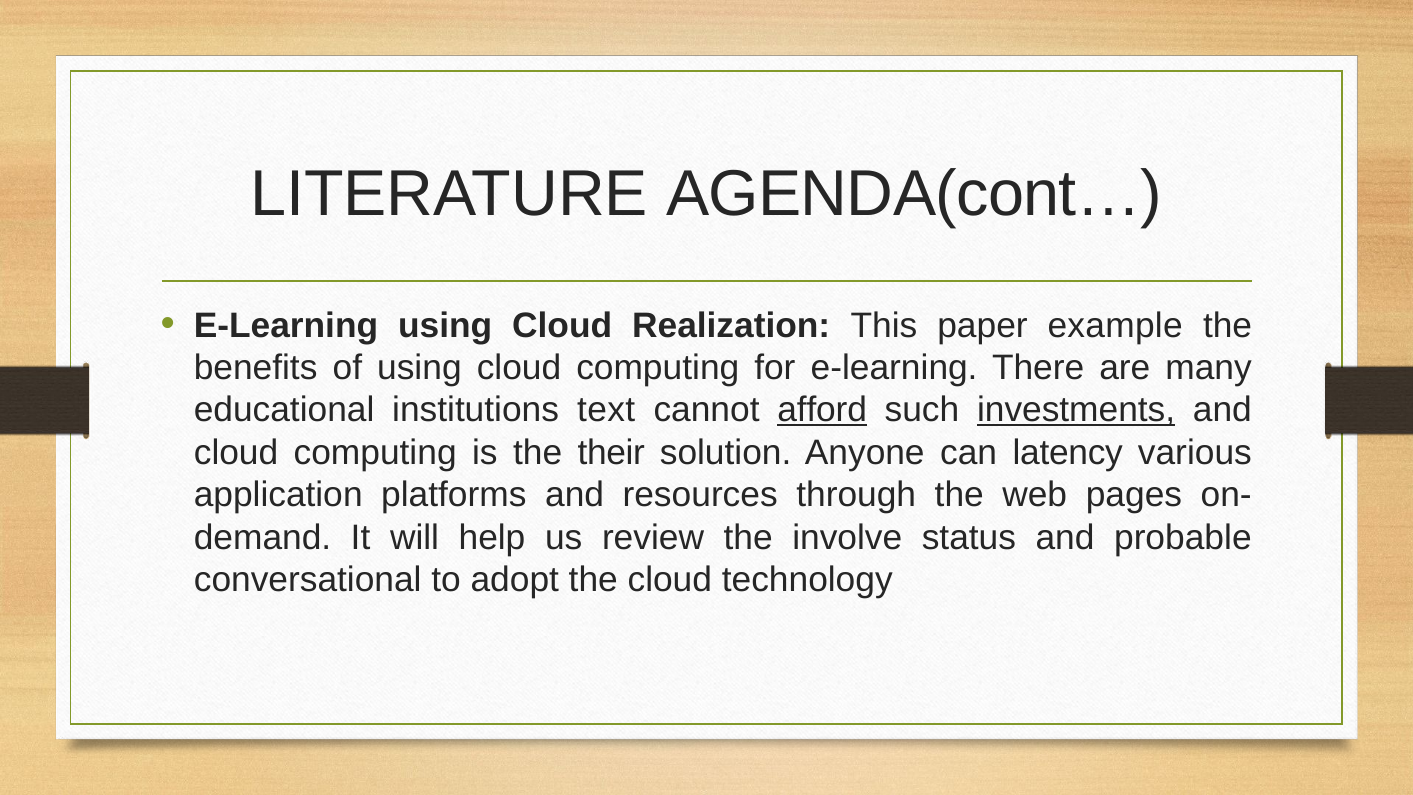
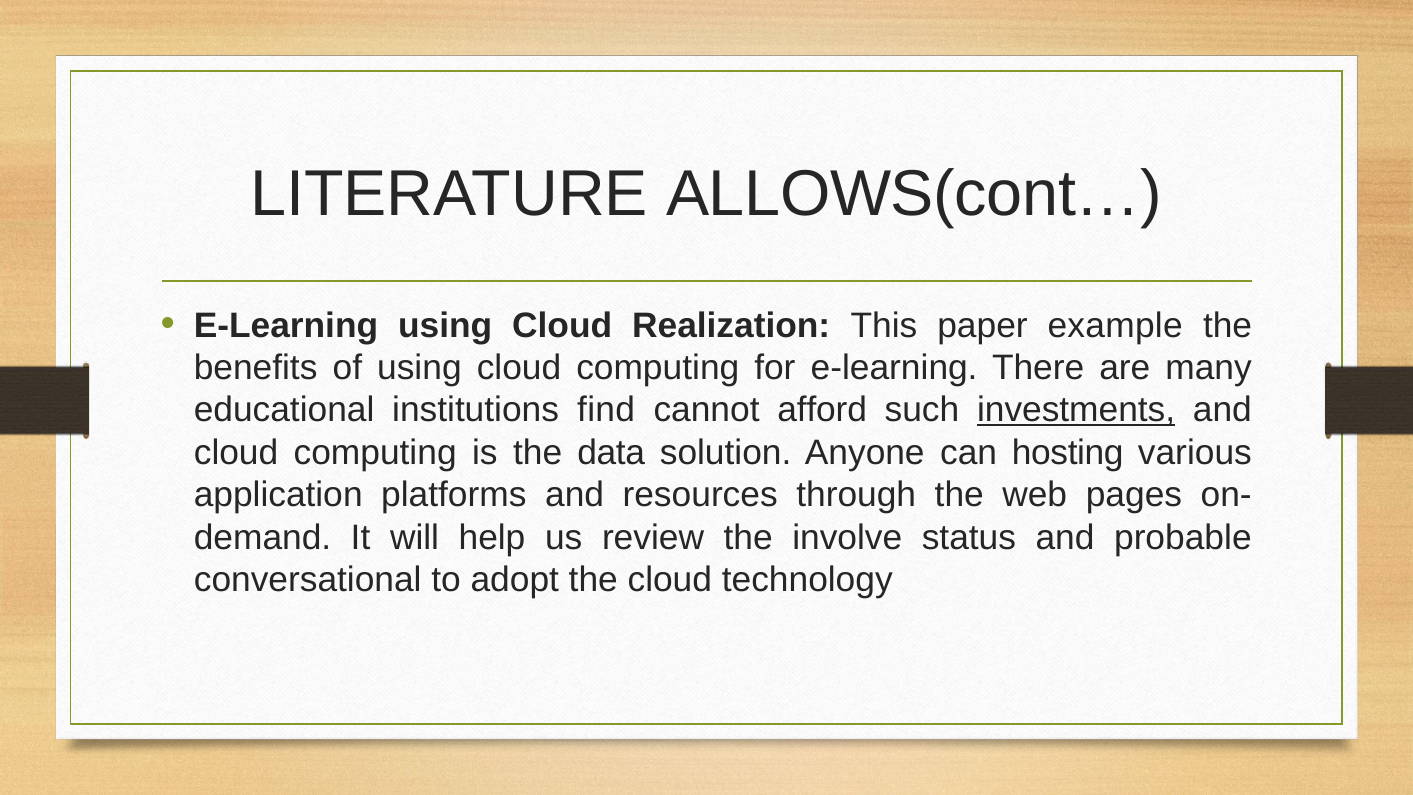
AGENDA(cont…: AGENDA(cont… -> ALLOWS(cont… (914, 194)
text: text -> find (606, 410)
afford underline: present -> none (822, 410)
their: their -> data (611, 452)
latency: latency -> hosting (1068, 452)
